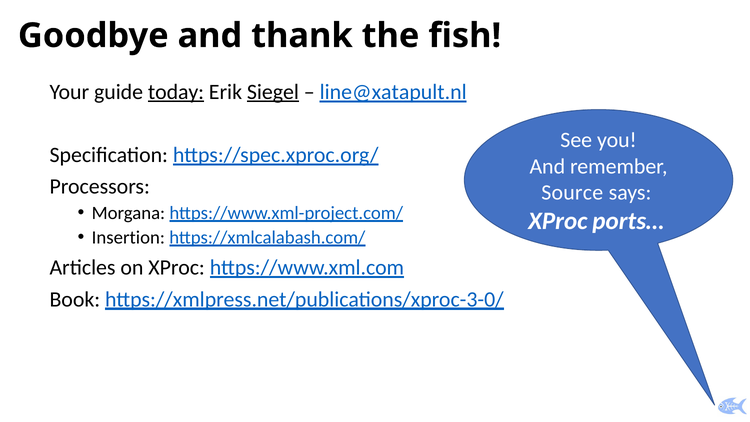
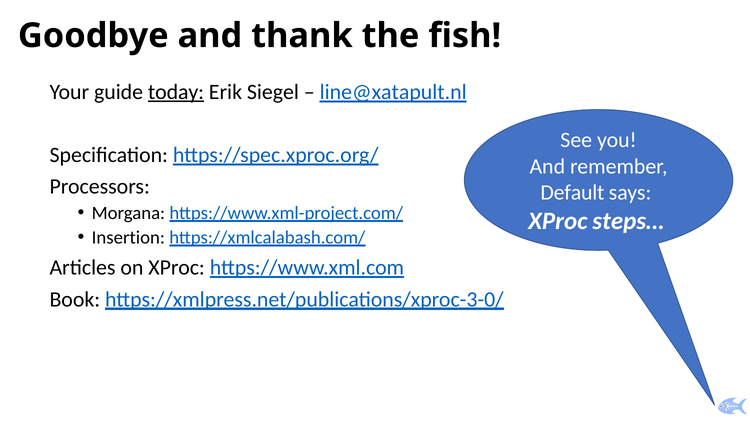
Siegel underline: present -> none (273, 92)
Source: Source -> Default (572, 193)
ports…: ports… -> steps… (628, 221)
